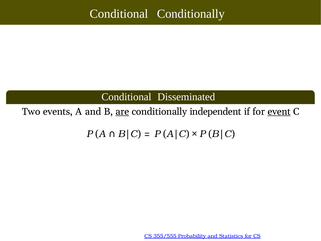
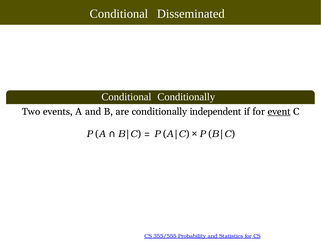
Conditional Conditionally: Conditionally -> Disseminated (191, 14)
Conditional Disseminated: Disseminated -> Conditionally (186, 97)
are underline: present -> none (122, 112)
